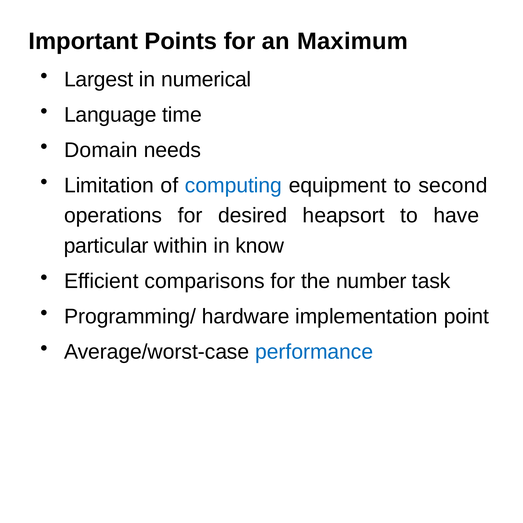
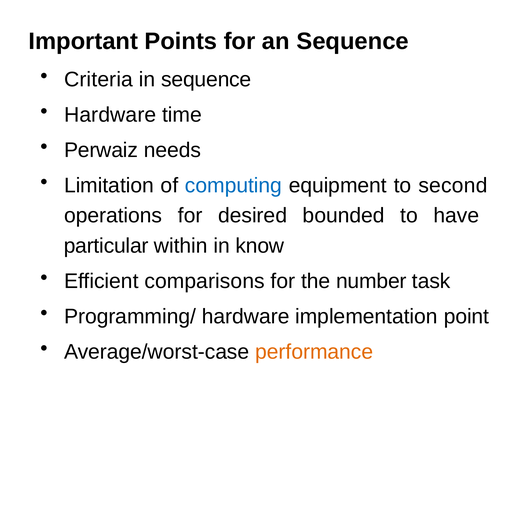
an Maximum: Maximum -> Sequence (353, 41)
Largest: Largest -> Criteria (99, 80)
in numerical: numerical -> sequence (206, 80)
Language: Language -> Hardware (110, 115)
Domain: Domain -> Perwaiz (101, 150)
heapsort: heapsort -> bounded (344, 216)
performance colour: blue -> orange (314, 352)
